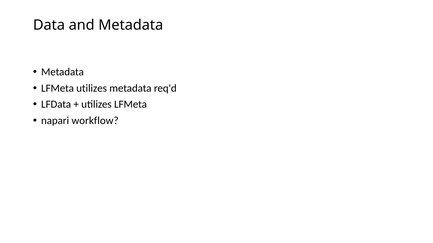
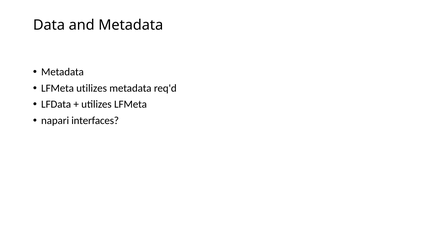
workflow: workflow -> interfaces (95, 121)
